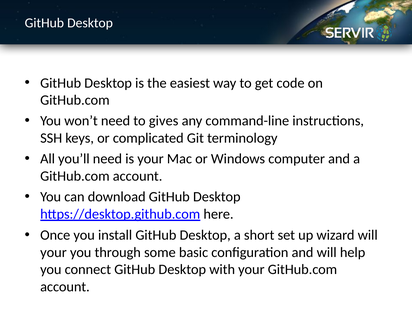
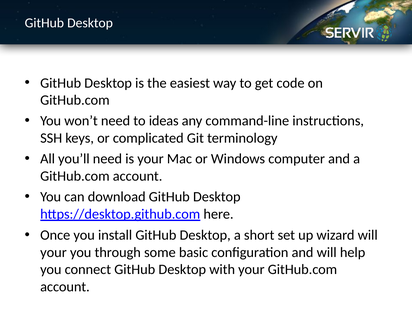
gives: gives -> ideas (164, 121)
